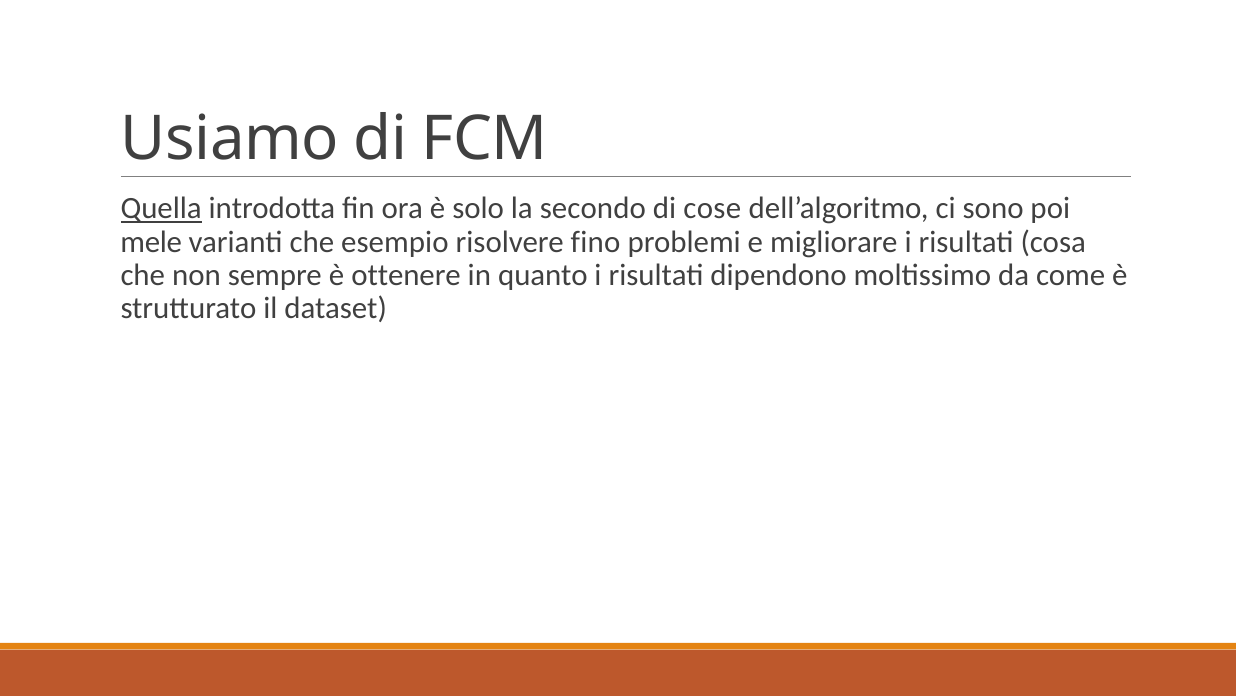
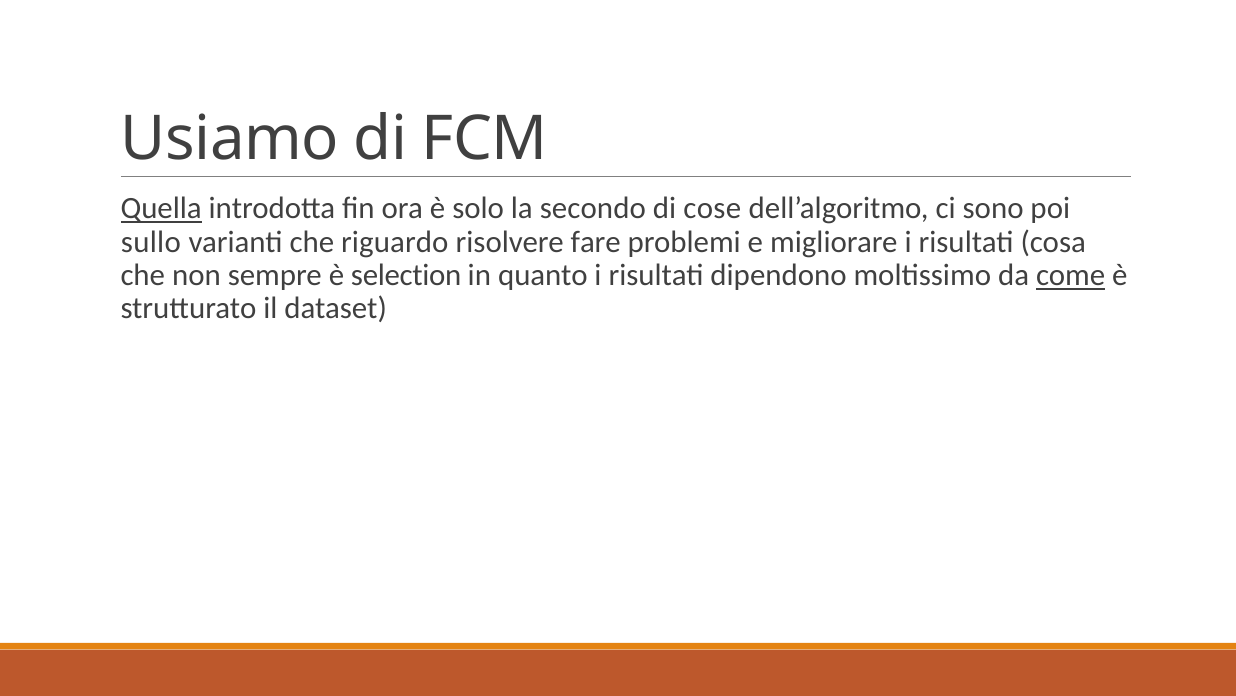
mele: mele -> sullo (151, 242)
esempio: esempio -> riguardo (395, 242)
fino: fino -> fare (596, 242)
ottenere: ottenere -> selection (406, 275)
come underline: none -> present (1071, 275)
